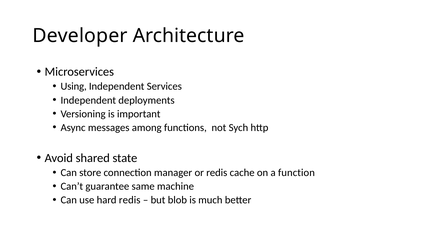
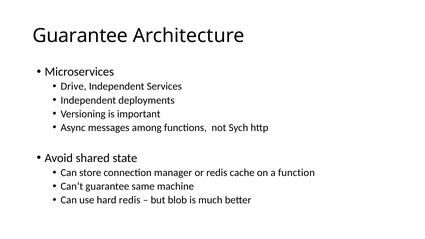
Developer: Developer -> Guarantee (80, 36)
Using: Using -> Drive (74, 87)
